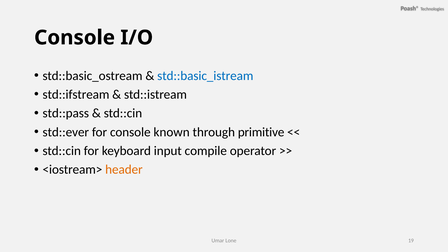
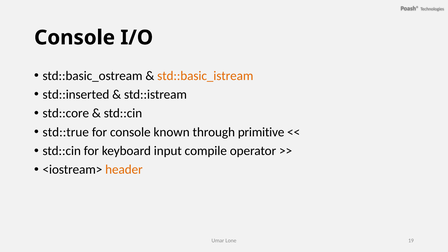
std::basic_istream colour: blue -> orange (205, 76)
std::ifstream: std::ifstream -> std::inserted (76, 95)
std::pass: std::pass -> std::core (66, 113)
std::ever: std::ever -> std::true (66, 132)
